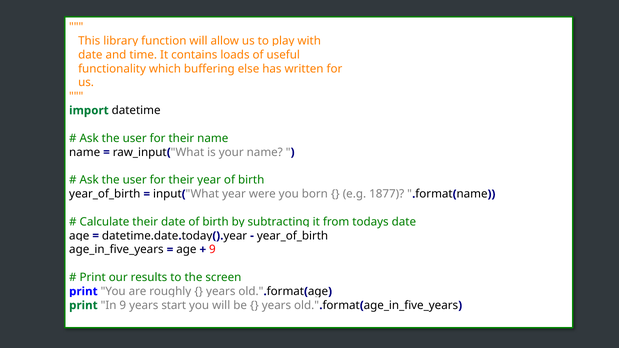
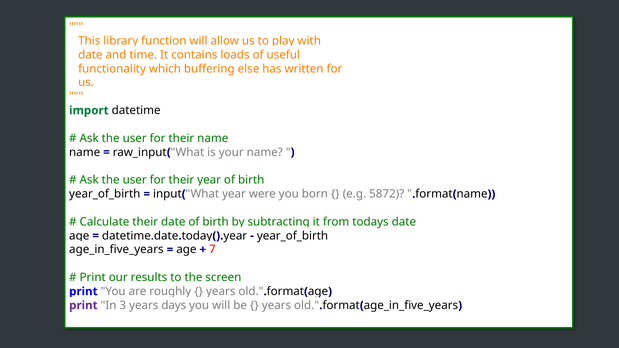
1877: 1877 -> 5872 (387, 194)
9: 9 -> 7 (212, 250)
print colour: green -> purple (83, 305)
In 9: 9 -> 3 (123, 305)
start: start -> days (174, 305)
